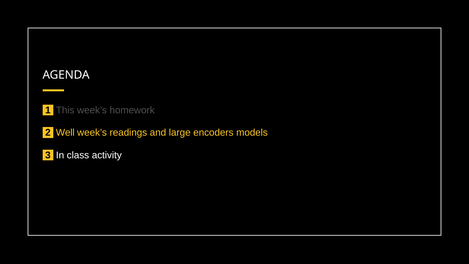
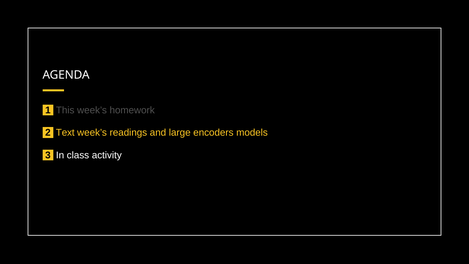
Well: Well -> Text (65, 133)
